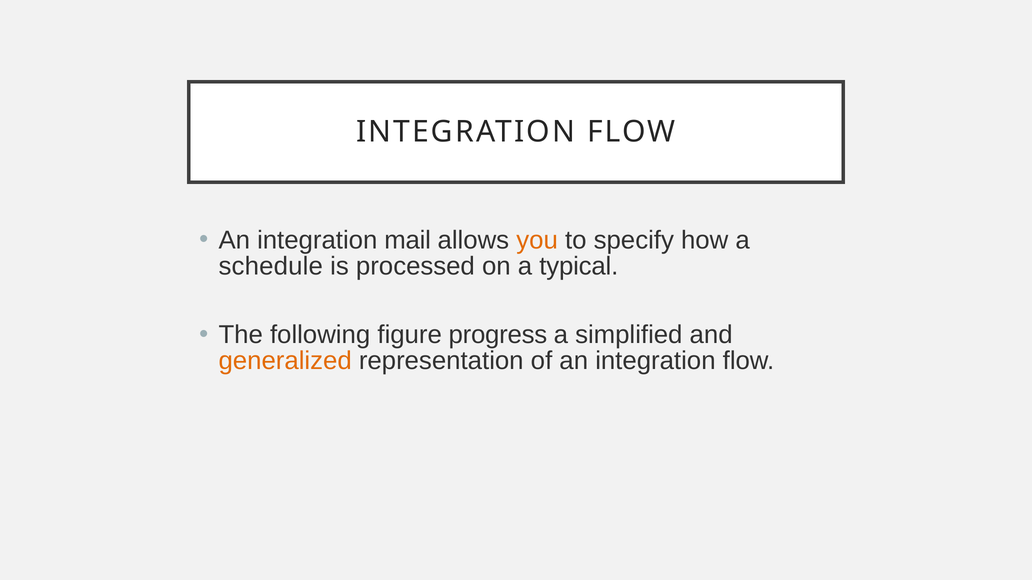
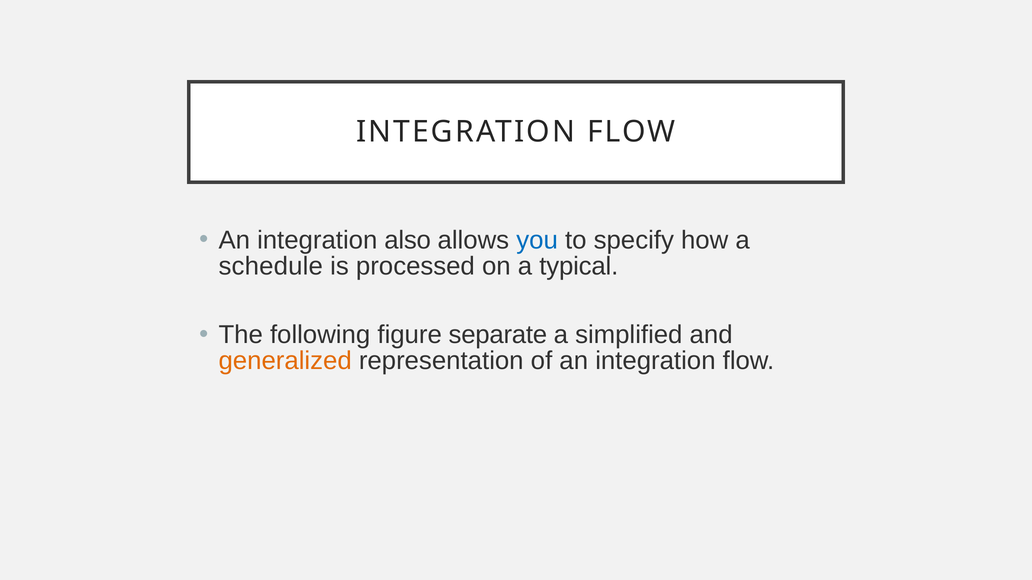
mail: mail -> also (408, 241)
you colour: orange -> blue (537, 241)
progress: progress -> separate (498, 335)
